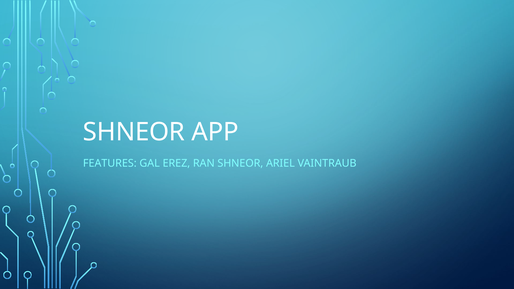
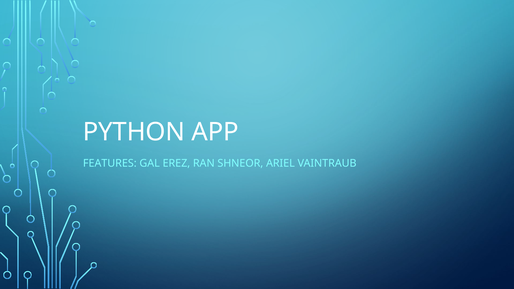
SHNEOR: SHNEOR -> PYTHON (134, 132)
